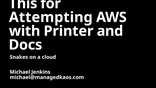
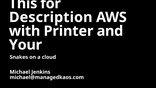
Attempting: Attempting -> Description (51, 17)
Docs: Docs -> Your (25, 45)
